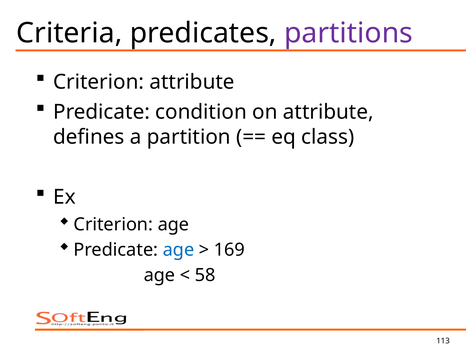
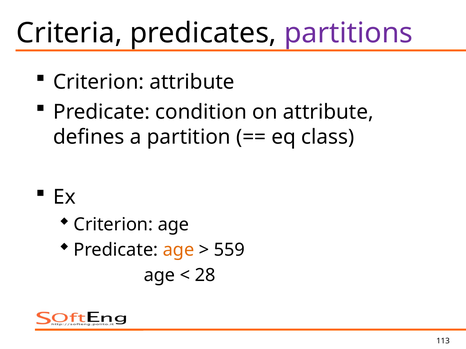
age colour: blue -> orange (178, 250)
169: 169 -> 559 (229, 250)
58: 58 -> 28 (205, 276)
